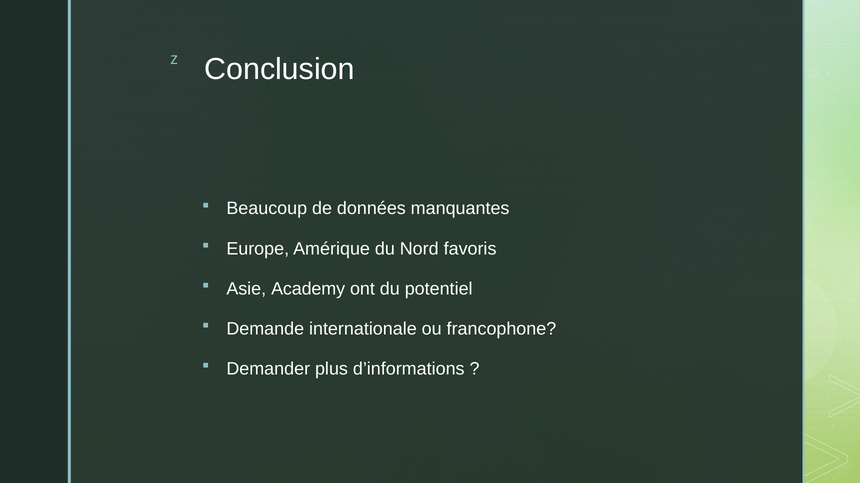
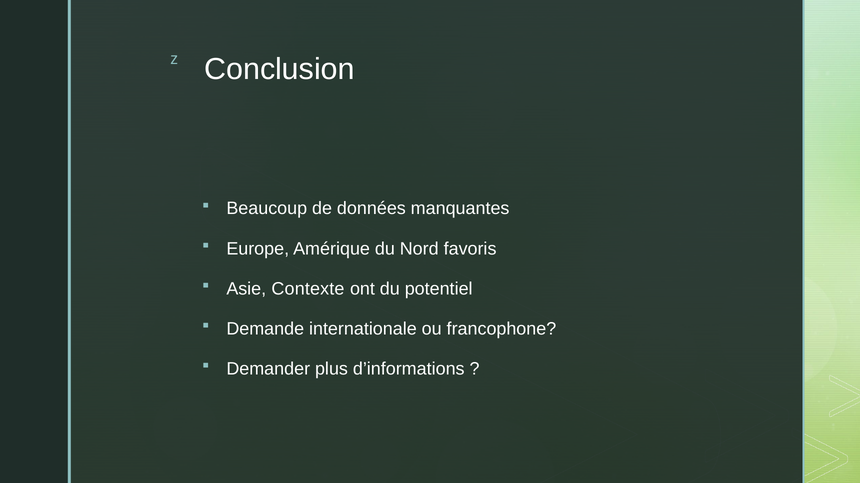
Academy: Academy -> Contexte (308, 289)
